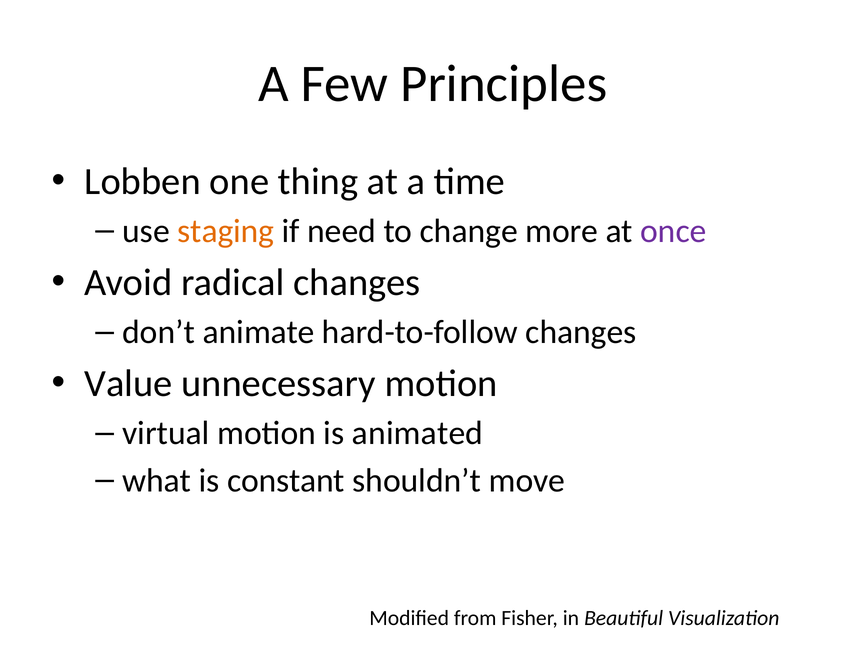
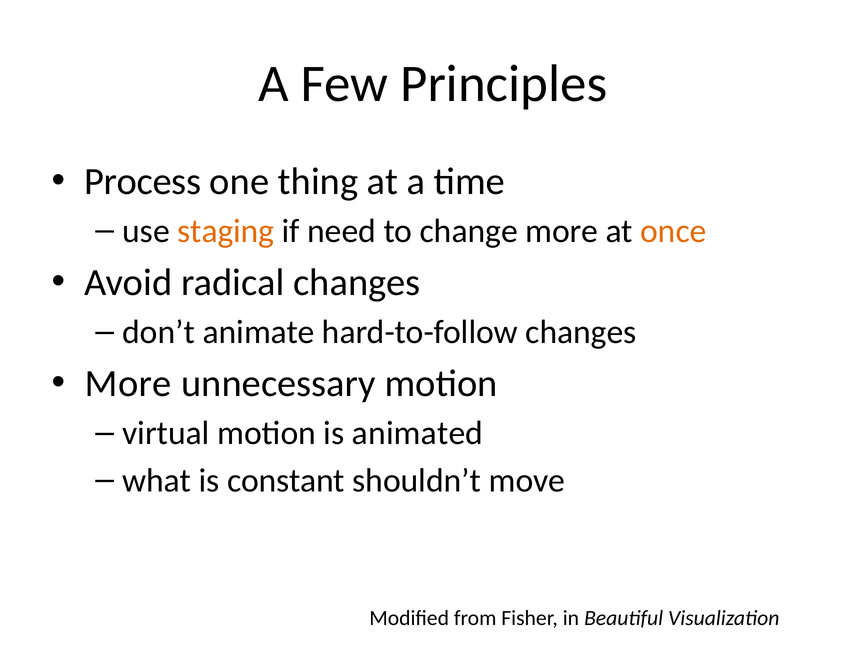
Lobben: Lobben -> Process (143, 182)
once colour: purple -> orange (673, 231)
Value: Value -> More (128, 384)
